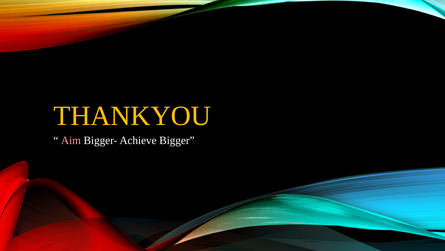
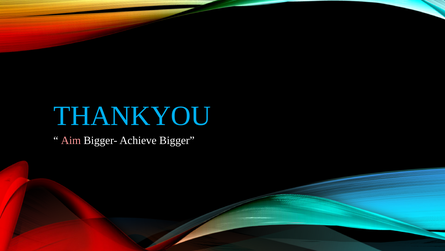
THANKYOU colour: yellow -> light blue (132, 116)
